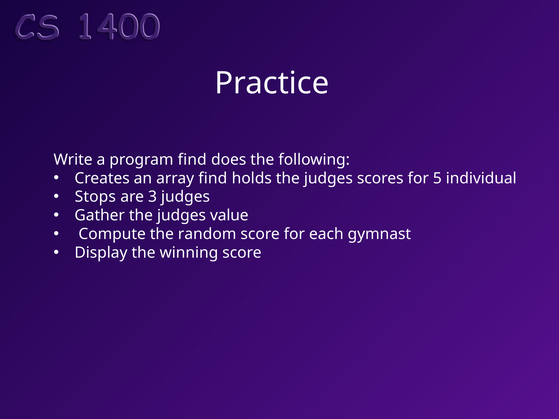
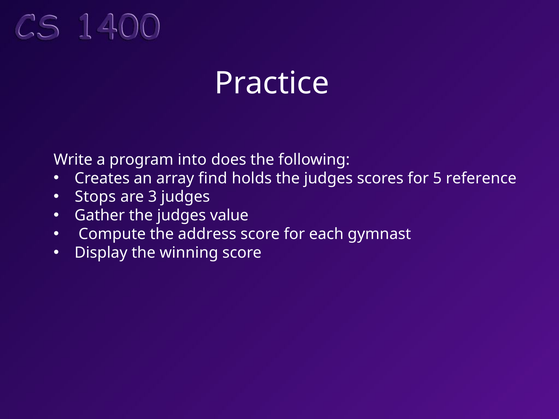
program find: find -> into (192, 160)
individual: individual -> reference (481, 178)
random: random -> address (207, 234)
